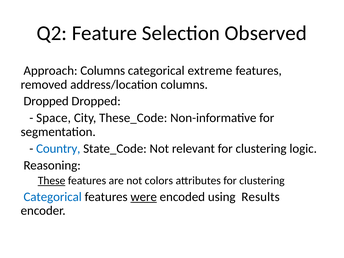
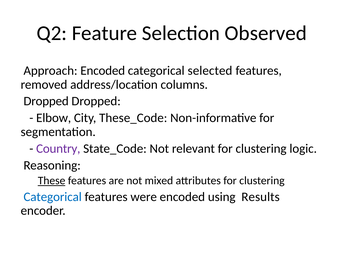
Approach Columns: Columns -> Encoded (103, 71)
extreme: extreme -> selected (210, 71)
Space: Space -> Elbow (54, 118)
Country colour: blue -> purple (58, 149)
colors: colors -> mixed (159, 181)
were underline: present -> none (144, 197)
